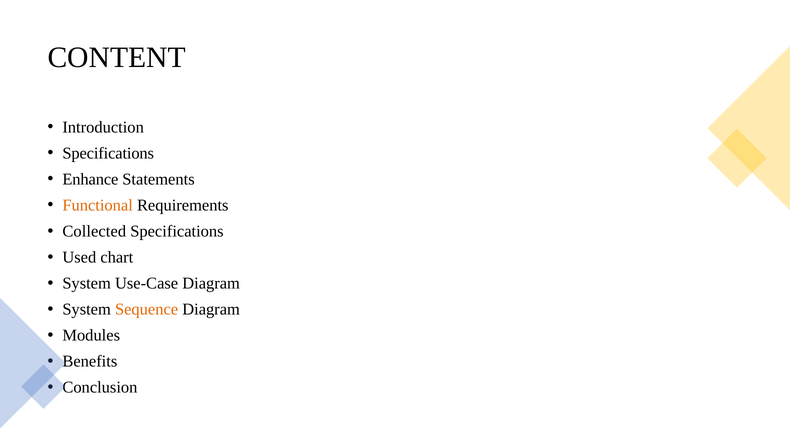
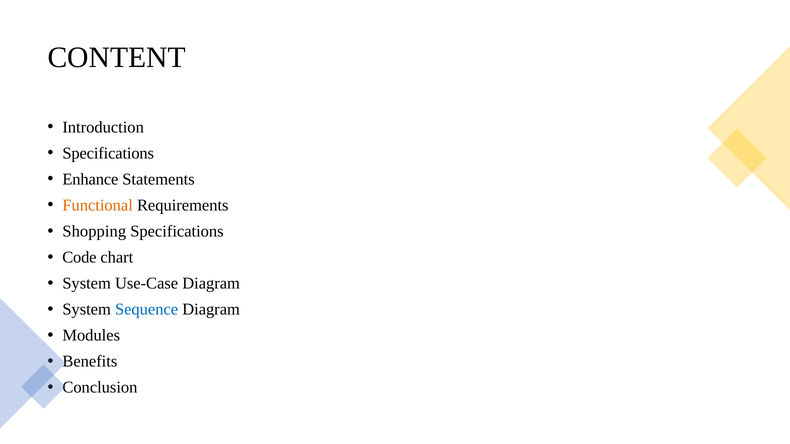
Collected: Collected -> Shopping (94, 231)
Used: Used -> Code (79, 257)
Sequence colour: orange -> blue (147, 310)
